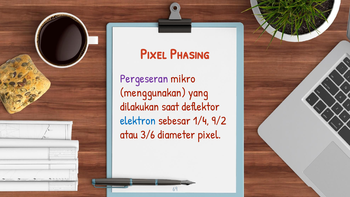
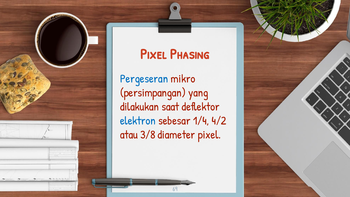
Pergeseran colour: purple -> blue (144, 79)
menggunakan: menggunakan -> persimpangan (153, 93)
9/2: 9/2 -> 4/2 (219, 121)
3/6: 3/6 -> 3/8 (148, 135)
